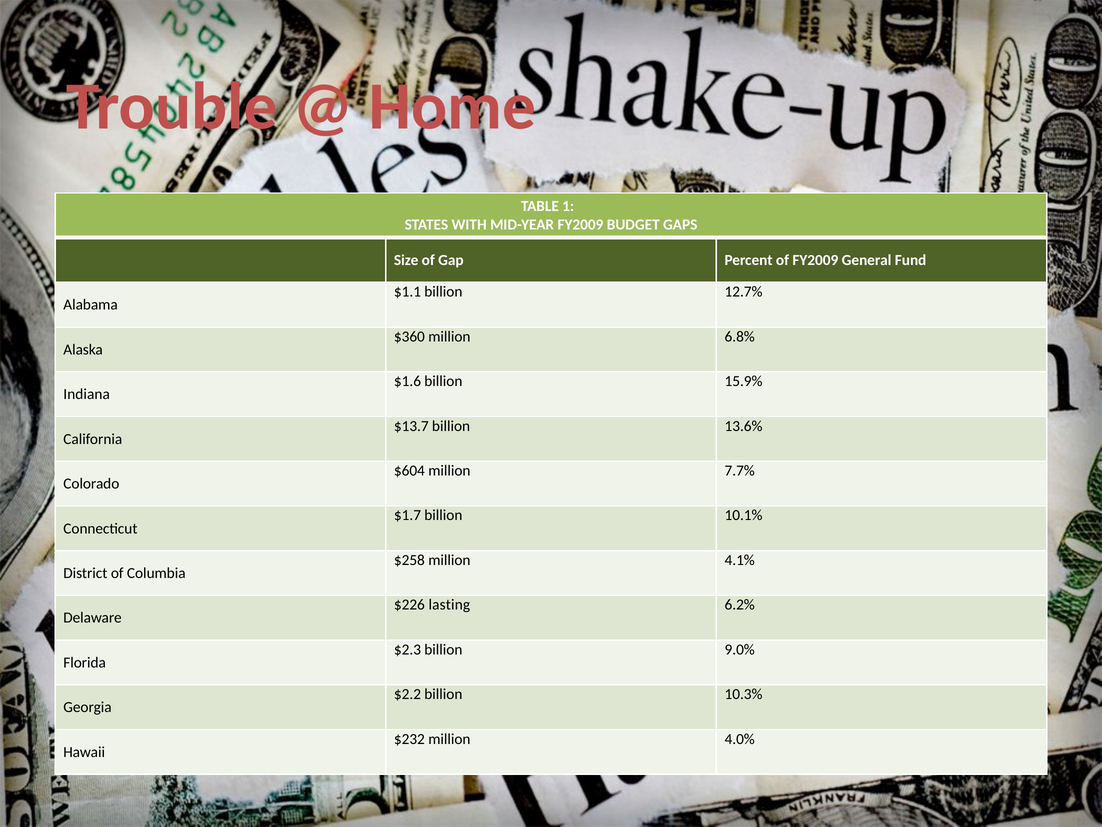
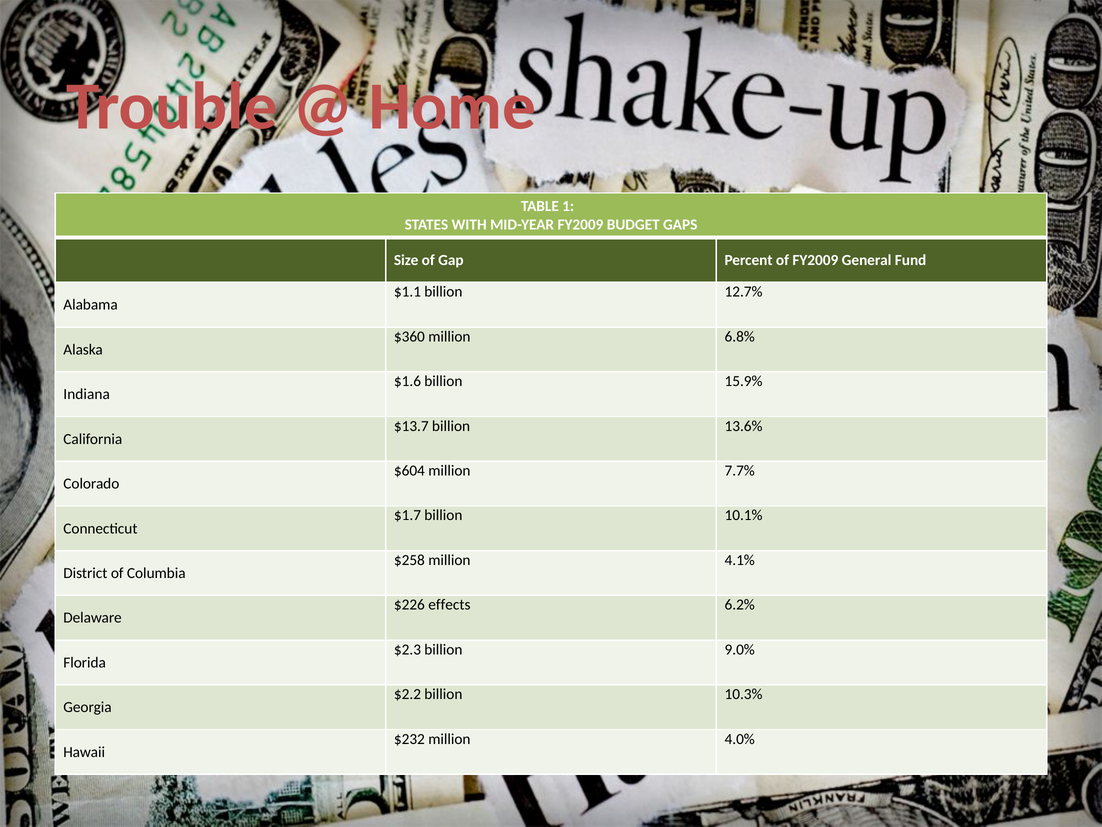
lasting: lasting -> effects (449, 604)
